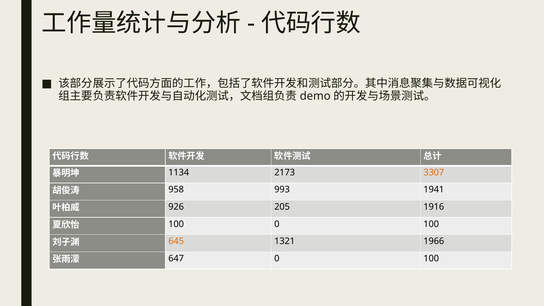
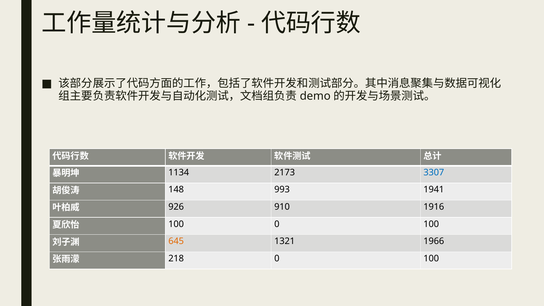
3307 colour: orange -> blue (434, 172)
958: 958 -> 148 (176, 190)
205: 205 -> 910 (282, 207)
647: 647 -> 218 (176, 258)
